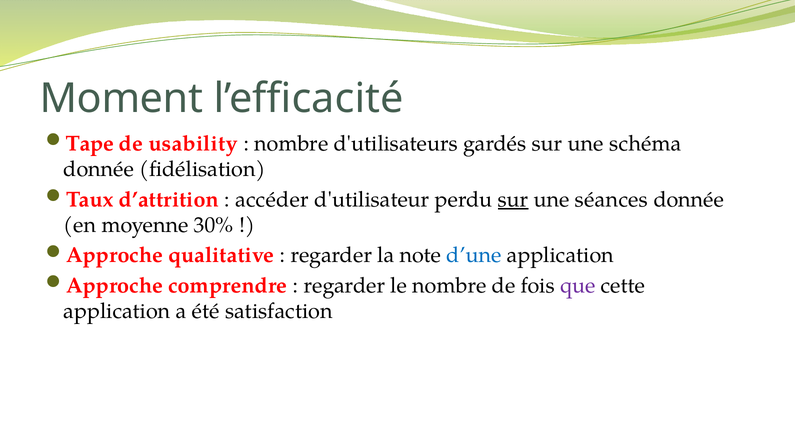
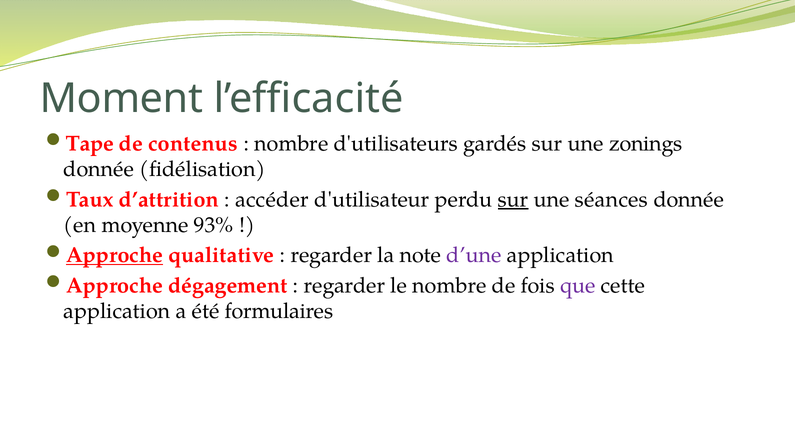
usability: usability -> contenus (193, 144)
schéma: schéma -> zonings (646, 144)
30%: 30% -> 93% (214, 225)
Approche underline: none -> present (115, 255)
d’une colour: blue -> purple (474, 255)
comprendre: comprendre -> dégagement (228, 286)
satisfaction: satisfaction -> formulaires (279, 311)
